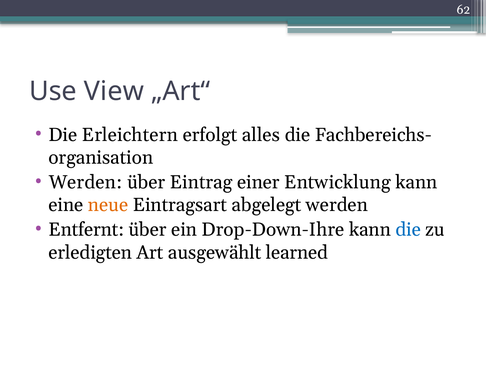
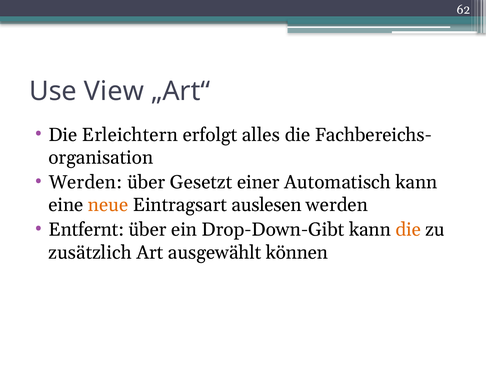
Eintrag: Eintrag -> Gesetzt (201, 182)
Entwicklung: Entwicklung -> Automatisch (338, 182)
abgelegt: abgelegt -> auslesen (267, 205)
Drop-Down-Ihre: Drop-Down-Ihre -> Drop-Down-Gibt (273, 229)
die colour: blue -> orange (408, 229)
erledigten: erledigten -> zusätzlich (90, 252)
learned: learned -> können (297, 252)
